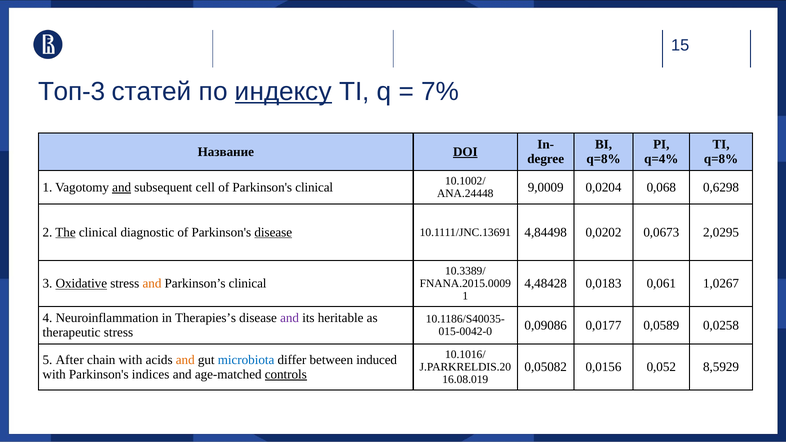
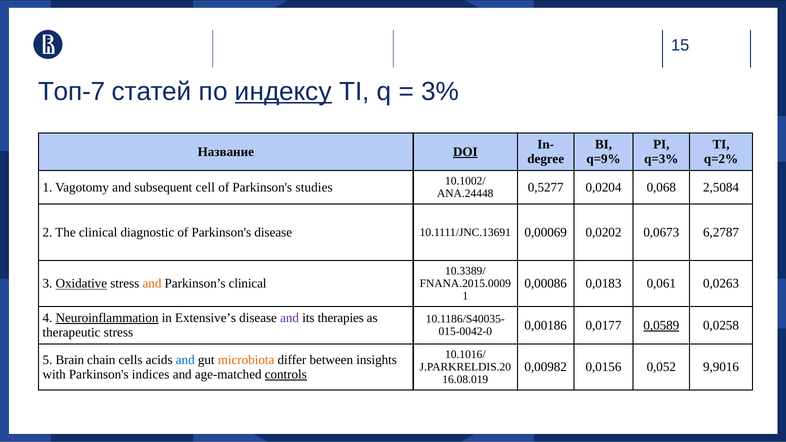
Топ-3: Топ-3 -> Топ-7 (72, 91)
7%: 7% -> 3% (440, 91)
q=8%: q=8% -> q=9% (604, 159)
q=4%: q=4% -> q=3% (661, 159)
q=8%: q=8% -> q=2% (721, 159)
and underline: present -> none (122, 187)
Parkinson's clinical: clinical -> studies (314, 187)
9,0009: 9,0009 -> 0,5277 (546, 187)
0,6298: 0,6298 -> 2,5084 (721, 187)
The underline: present -> none (66, 232)
disease underline: present -> none (273, 232)
4,84498: 4,84498 -> 0,00069 (546, 232)
2,0295: 2,0295 -> 6,2787 (721, 232)
4,48428: 4,48428 -> 0,00086 (546, 284)
1,0267: 1,0267 -> 0,0263 (721, 284)
Neuroinflammation underline: none -> present (107, 318)
Therapies’s: Therapies’s -> Extensive’s (206, 318)
heritable: heritable -> therapies (341, 318)
0,09086: 0,09086 -> 0,00186 (546, 325)
0,0589 underline: none -> present (661, 325)
After: After -> Brain (70, 360)
chain with: with -> cells (131, 360)
and colour: orange -> blue (185, 360)
microbiota colour: blue -> orange (246, 360)
induced: induced -> insights (377, 360)
0,05082: 0,05082 -> 0,00982 (546, 367)
8,5929: 8,5929 -> 9,9016 (721, 367)
